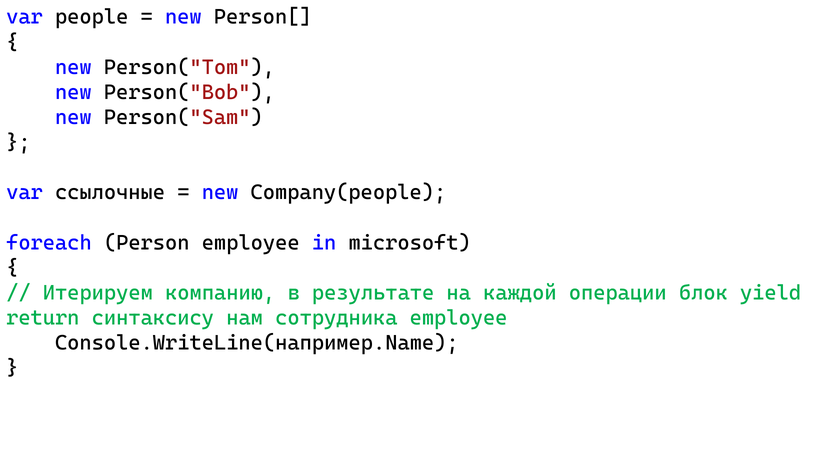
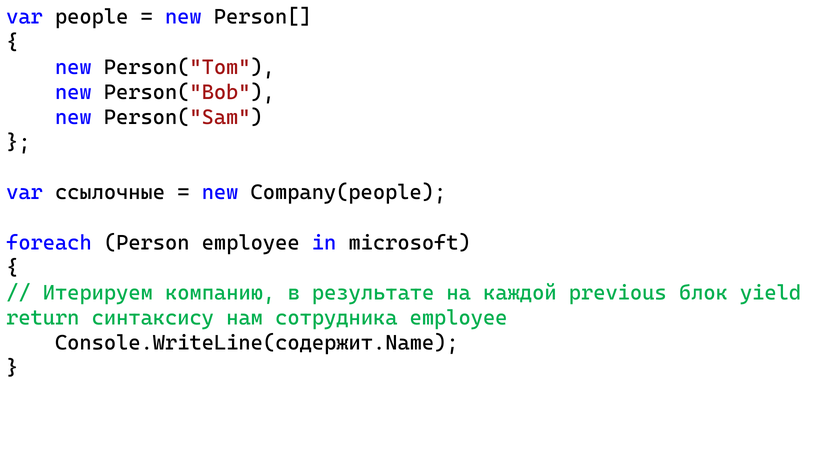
операции: операции -> previous (618, 293)
Console.WriteLine(например.Name: Console.WriteLine(например.Name -> Console.WriteLine(содержит.Name (257, 343)
